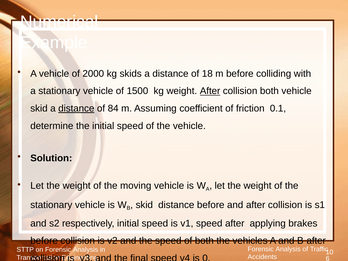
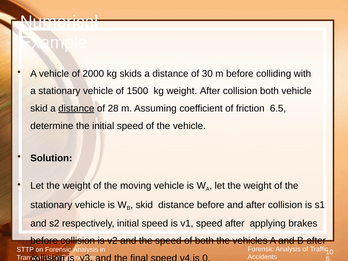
18: 18 -> 30 (207, 74)
After underline: present -> none (210, 91)
84: 84 -> 28 (113, 108)
0.1: 0.1 -> 6.5 (278, 108)
